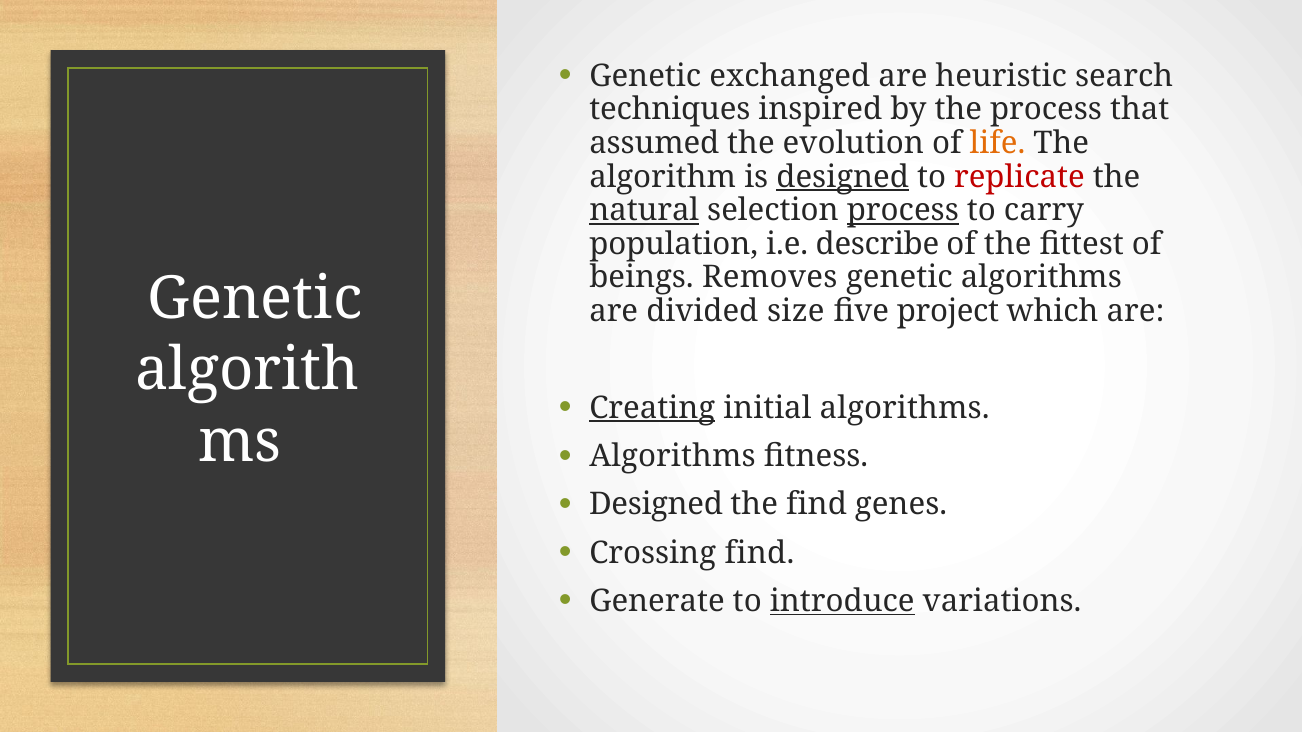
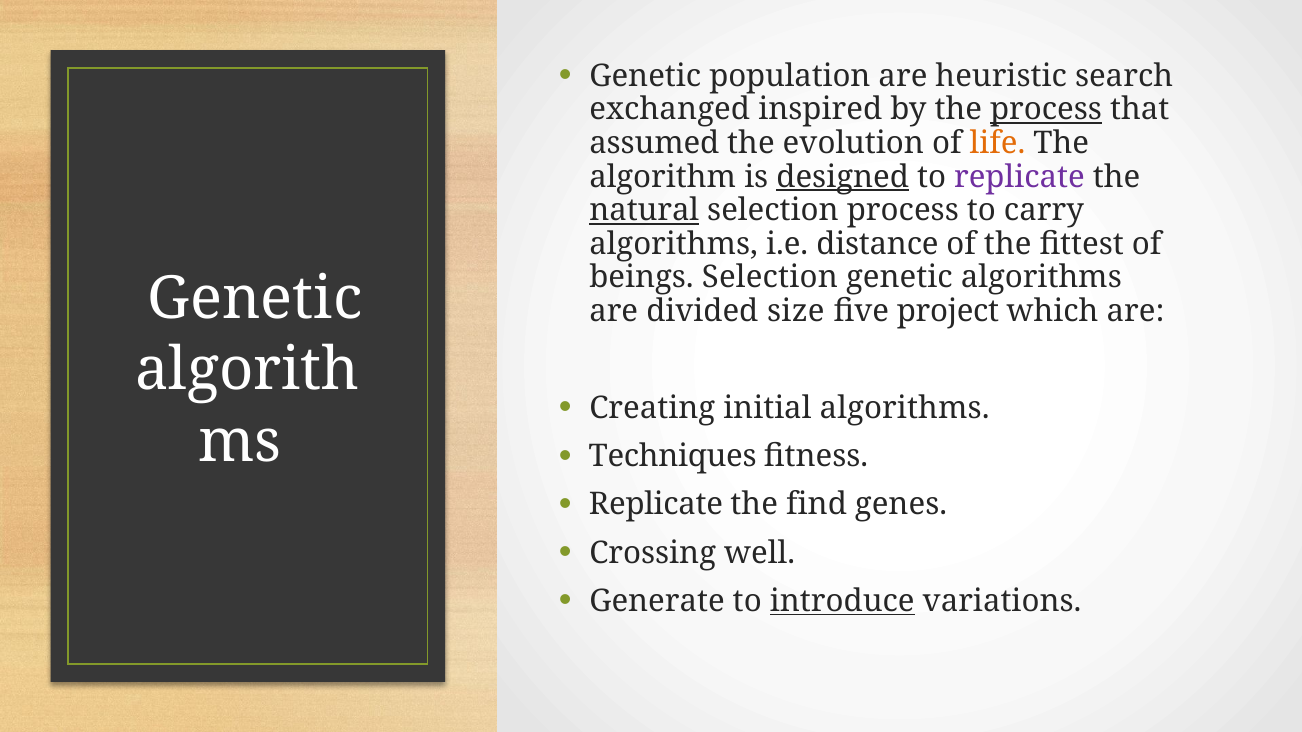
exchanged: exchanged -> population (790, 76)
techniques: techniques -> exchanged (670, 109)
process underline: none -> present (1046, 109)
replicate colour: red -> purple (1019, 177)
process underline: present -> none (903, 210)
population: population -> algorithms (674, 244)
describe: describe -> distance (877, 244)
beings Removes: Removes -> Selection (770, 278)
Creating underline: present -> none (652, 408)
Algorithms: Algorithms -> Techniques (673, 456)
Designed: Designed -> Replicate (656, 505)
Crossing find: find -> well (760, 553)
